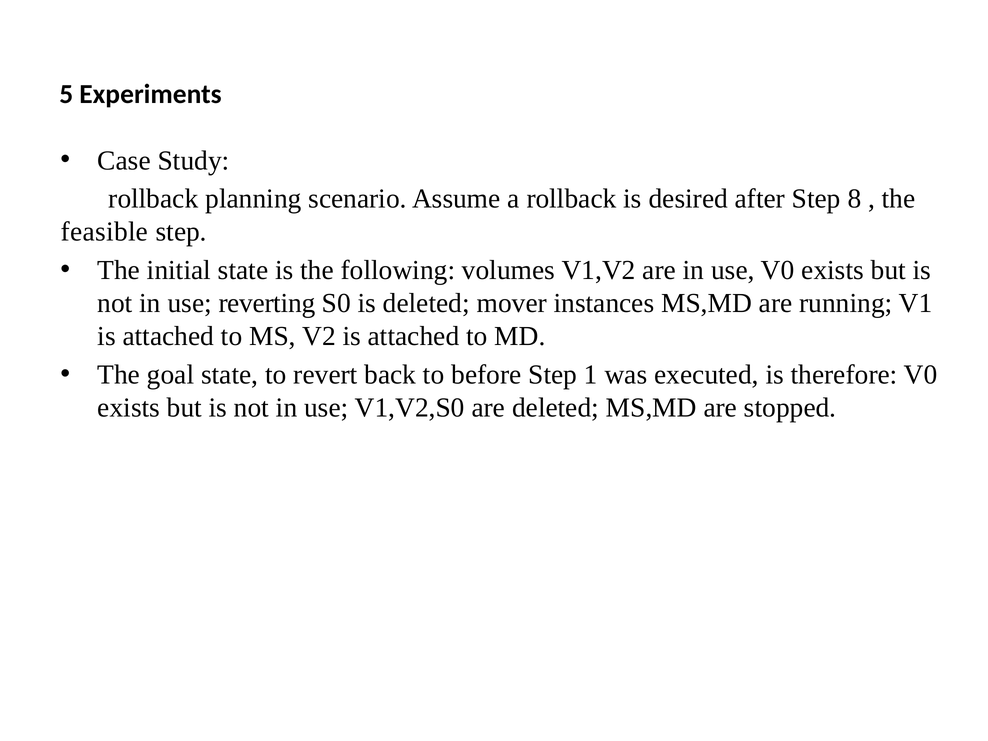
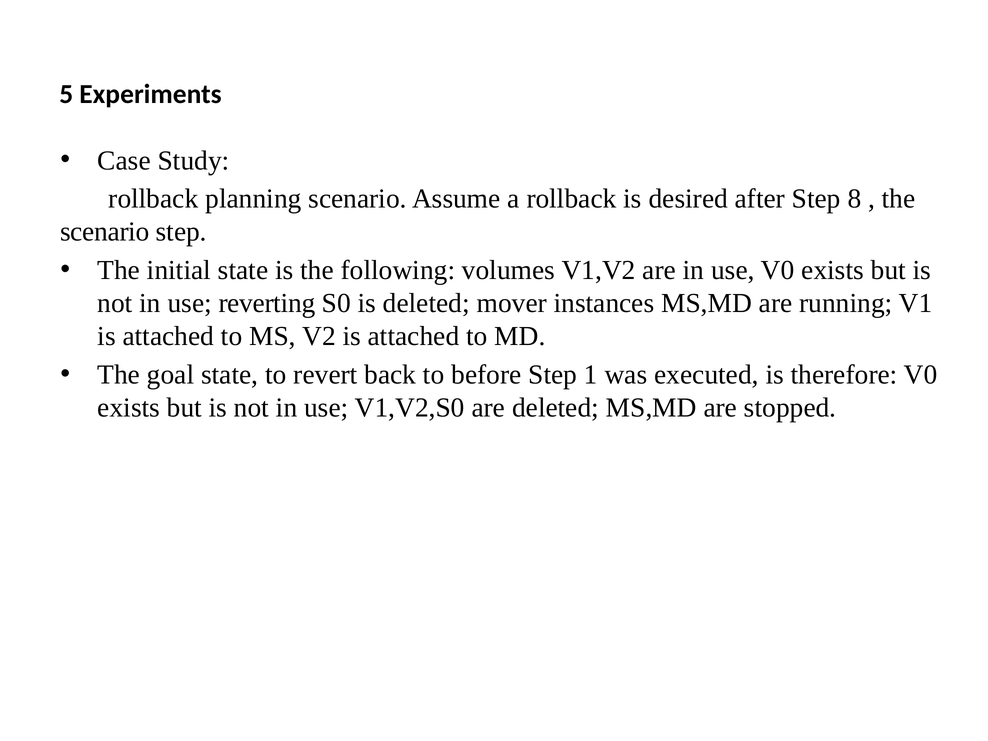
feasible: feasible -> scenario (105, 232)
